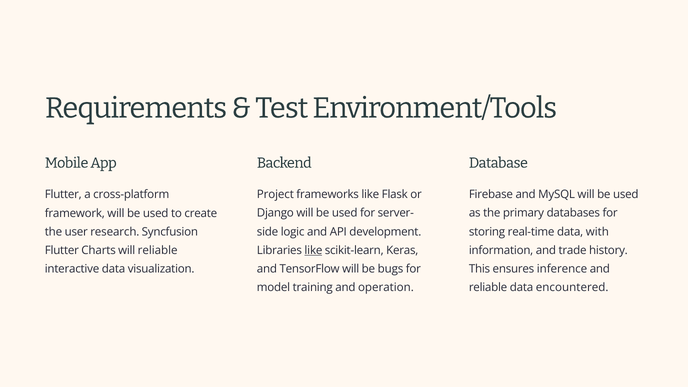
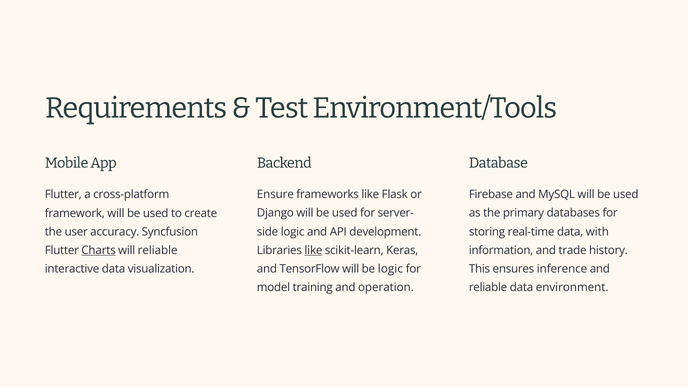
Project: Project -> Ensure (275, 195)
research: research -> accuracy (115, 232)
Charts underline: none -> present (99, 250)
be bugs: bugs -> logic (390, 269)
encountered: encountered -> environment (572, 287)
